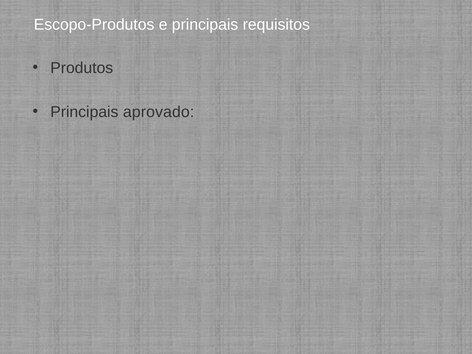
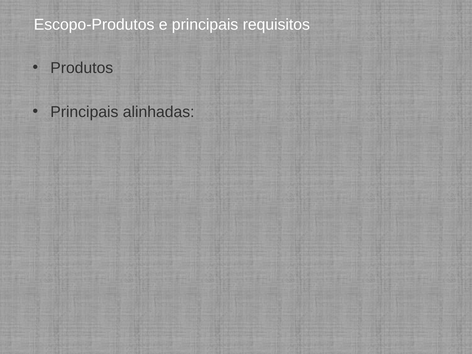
aprovado: aprovado -> alinhadas (159, 112)
